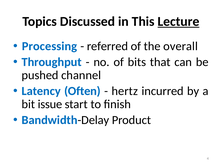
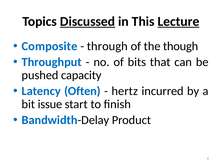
Discussed underline: none -> present (88, 21)
Processing: Processing -> Composite (50, 46)
referred: referred -> through (107, 46)
overall: overall -> though (181, 46)
channel: channel -> capacity (81, 75)
